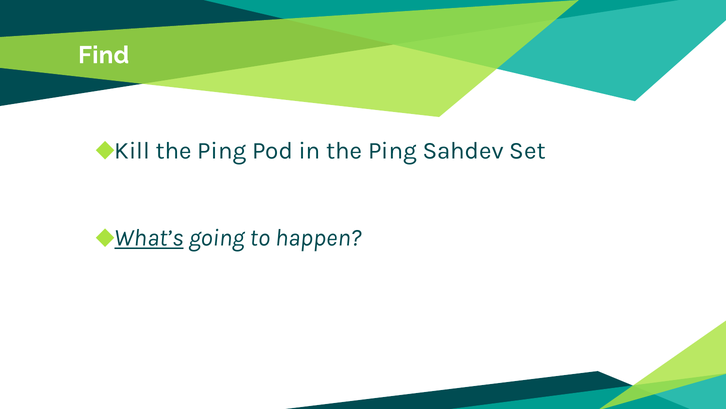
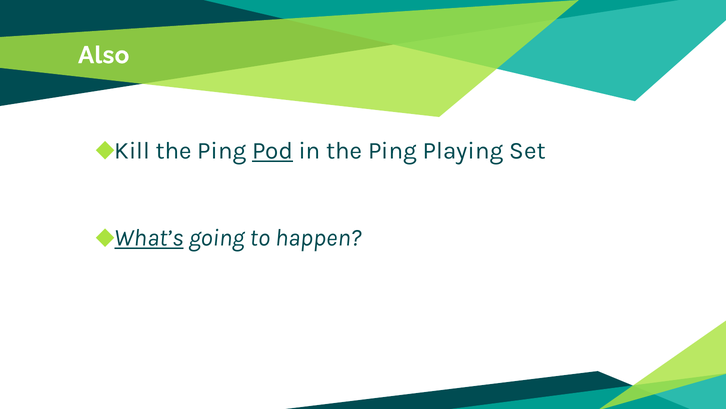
Find: Find -> Also (104, 55)
Pod underline: none -> present (273, 150)
Sahdev: Sahdev -> Playing (463, 150)
